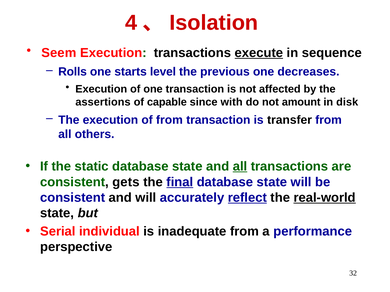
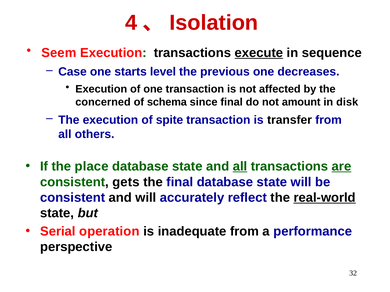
Rolls: Rolls -> Case (72, 72)
assertions: assertions -> concerned (103, 102)
capable: capable -> schema (167, 102)
since with: with -> final (232, 102)
of from: from -> spite (170, 120)
static: static -> place (92, 167)
are underline: none -> present (342, 167)
final underline: present -> none (180, 182)
reflect underline: present -> none (247, 198)
individual: individual -> operation (109, 232)
